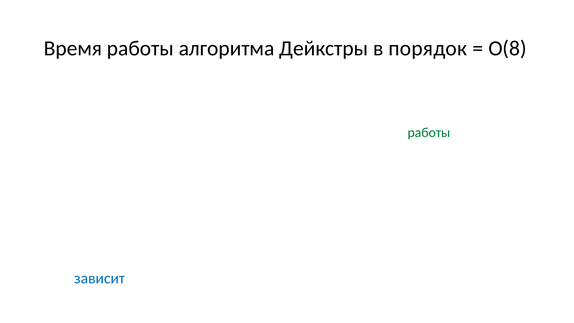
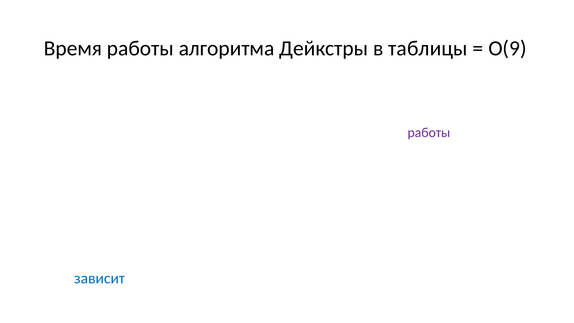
порядок: порядок -> таблицы (428, 48)
O(8: O(8 -> O(9 (507, 48)
работы colour: green -> purple (429, 133)
